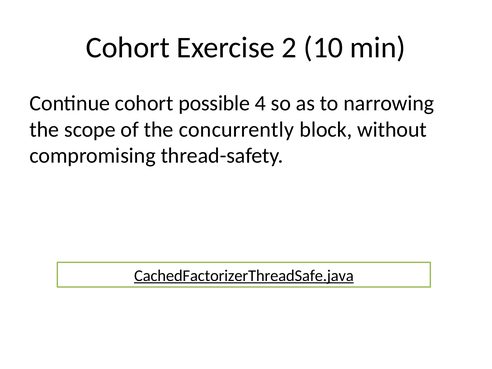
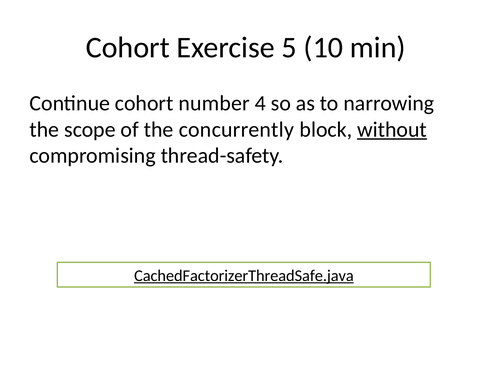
2: 2 -> 5 (289, 48)
possible: possible -> number (214, 103)
without underline: none -> present (392, 129)
